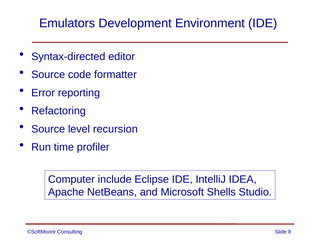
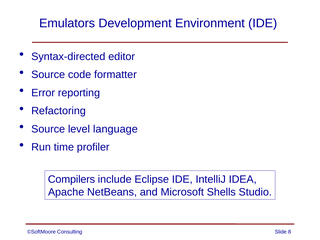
recursion: recursion -> language (115, 129)
Computer: Computer -> Compilers (71, 179)
